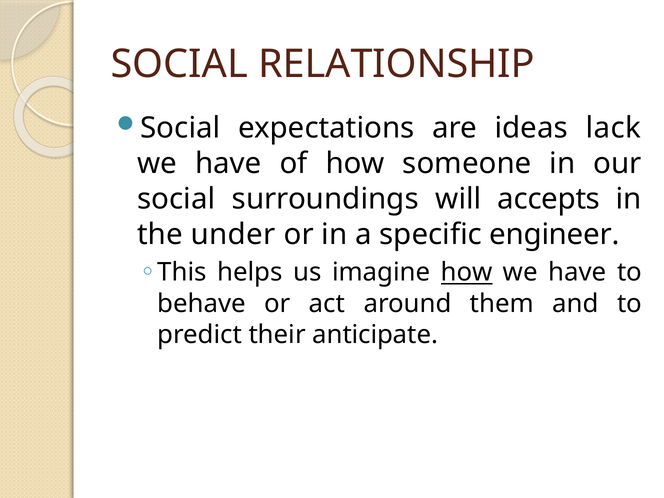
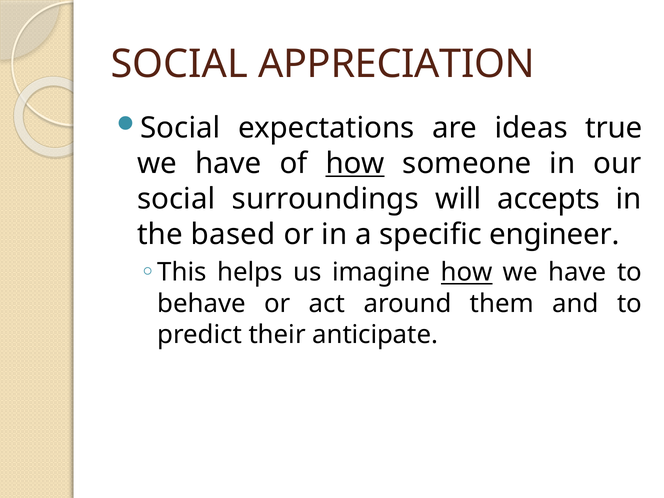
RELATIONSHIP: RELATIONSHIP -> APPRECIATION (397, 64)
lack: lack -> true (614, 128)
how underline: none -> present (355, 164)
under: under -> based (233, 234)
